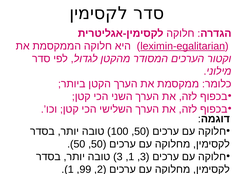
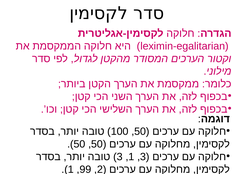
leximin-egalitarian underline: present -> none (183, 46)
